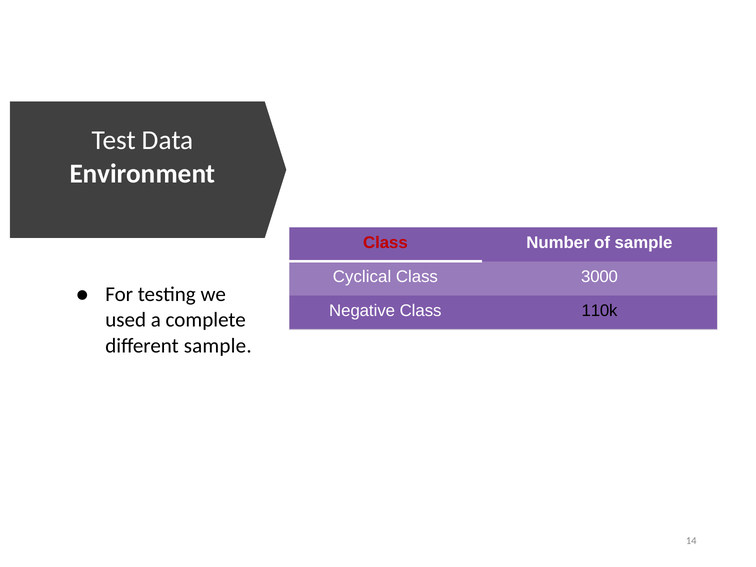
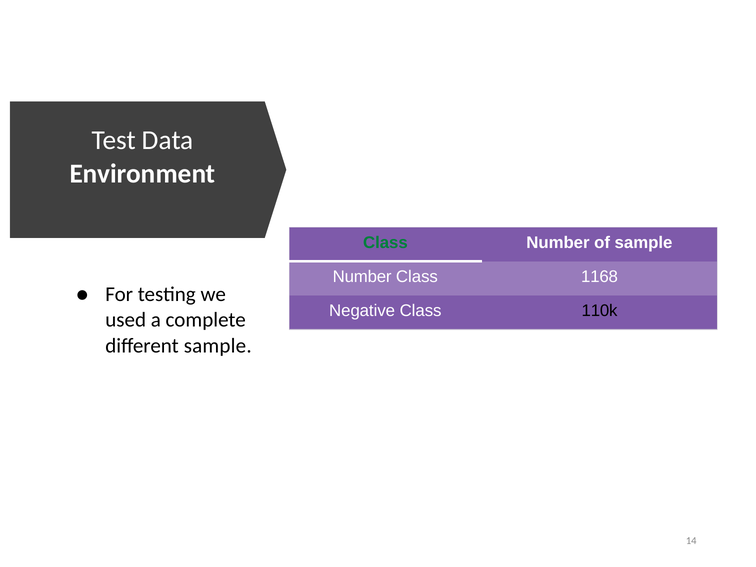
Class colour: red -> green (385, 243)
Cyclical: Cyclical -> Number (362, 277)
3000: 3000 -> 1168 (600, 277)
